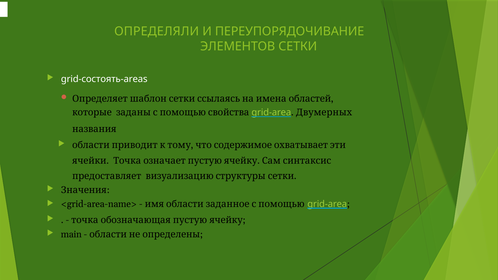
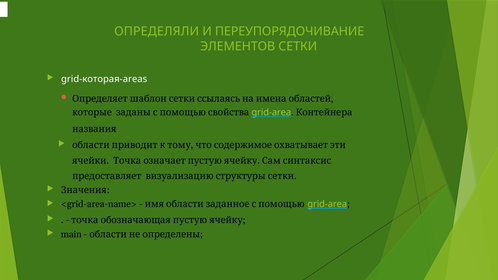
grid-состоять-areas: grid-состоять-areas -> grid-которая-areas (104, 79)
Двумерных: Двумерных -> Контейнера (324, 112)
